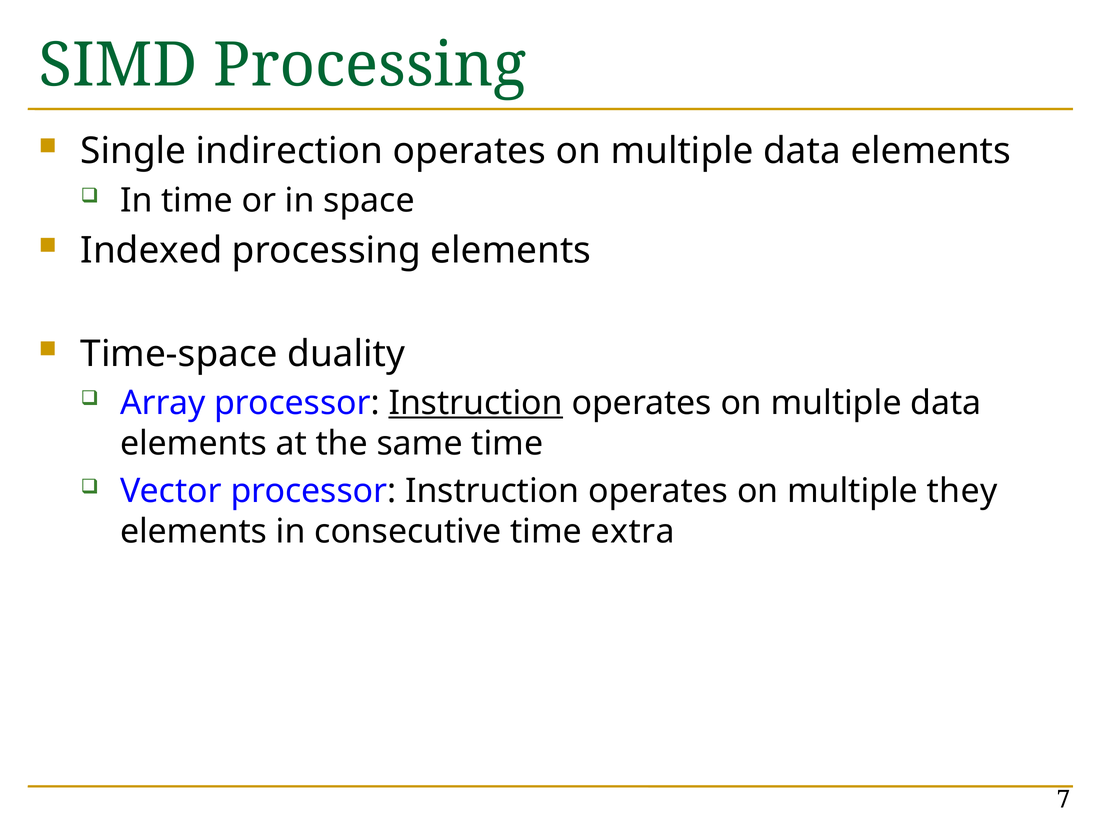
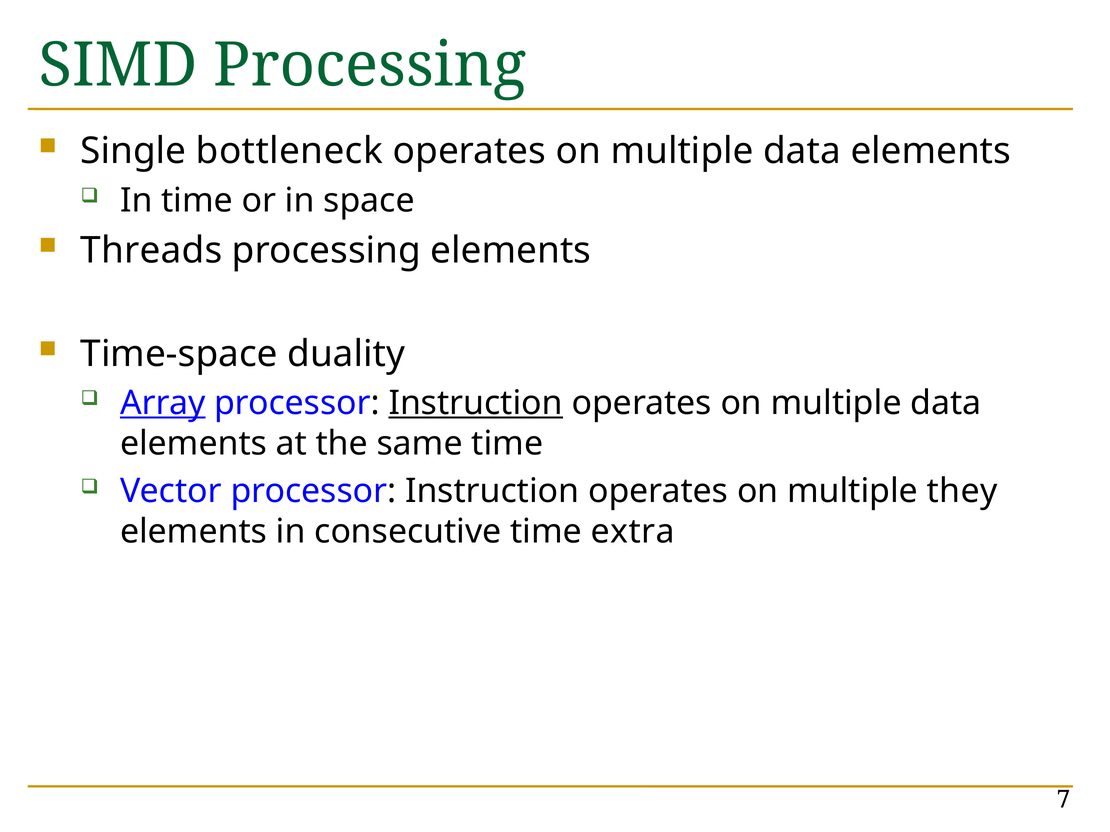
indirection: indirection -> bottleneck (289, 151)
Indexed: Indexed -> Threads (151, 251)
Array underline: none -> present (163, 403)
